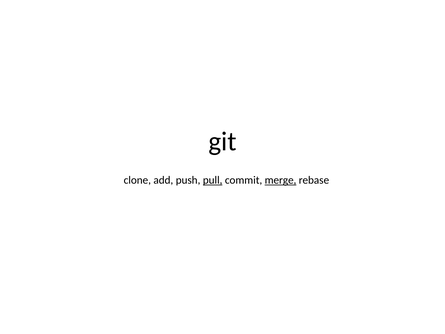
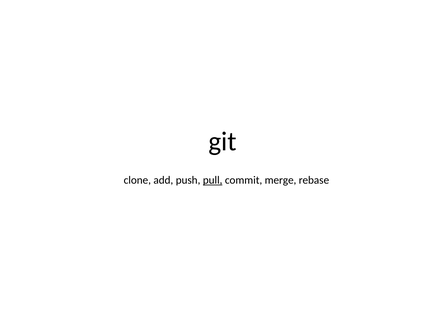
merge underline: present -> none (281, 180)
